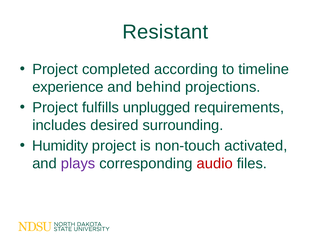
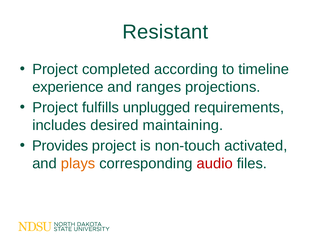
behind: behind -> ranges (159, 87)
surrounding: surrounding -> maintaining (183, 125)
Humidity: Humidity -> Provides (60, 146)
plays colour: purple -> orange (78, 164)
